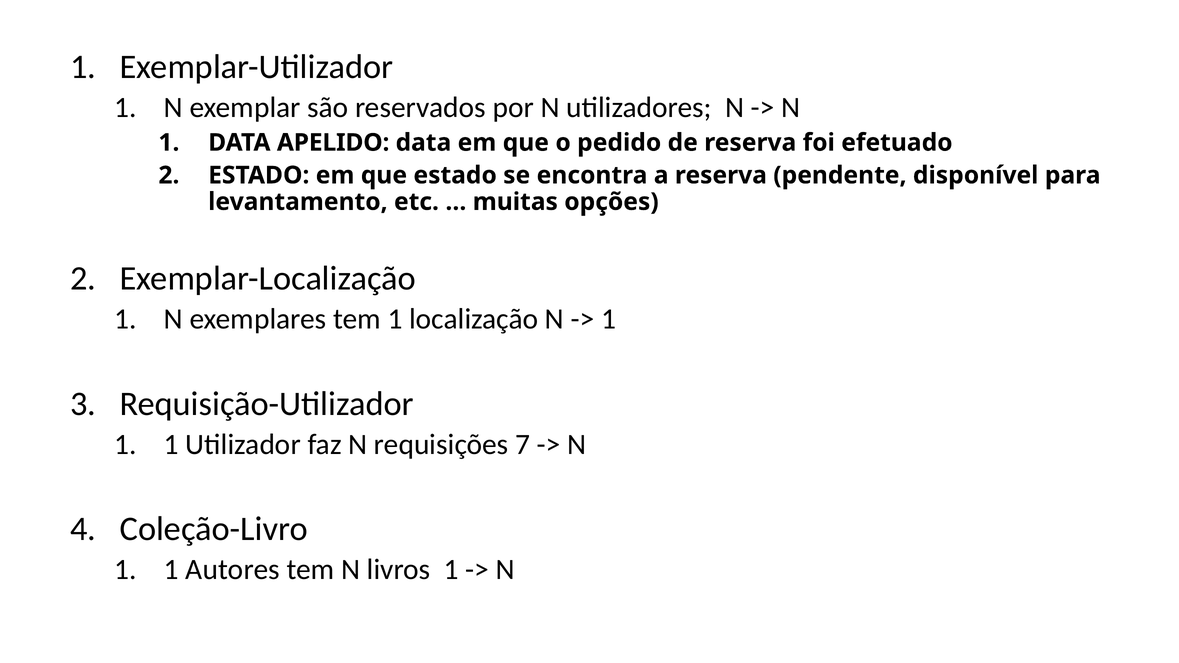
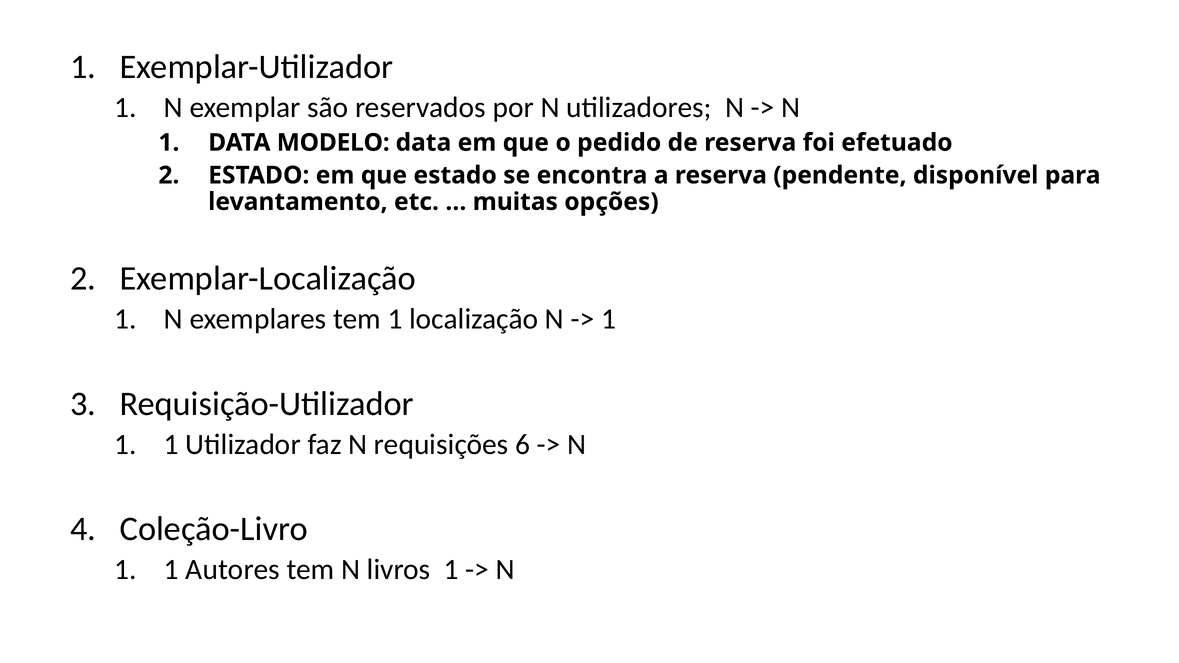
APELIDO: APELIDO -> MODELO (333, 143)
7: 7 -> 6 (523, 445)
